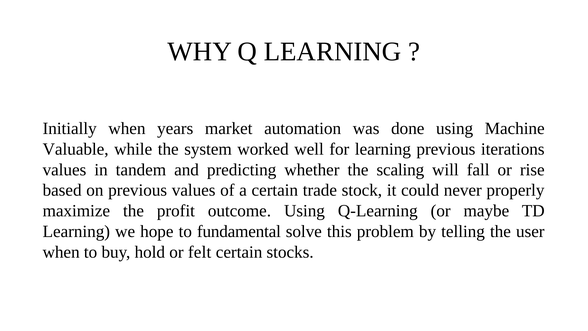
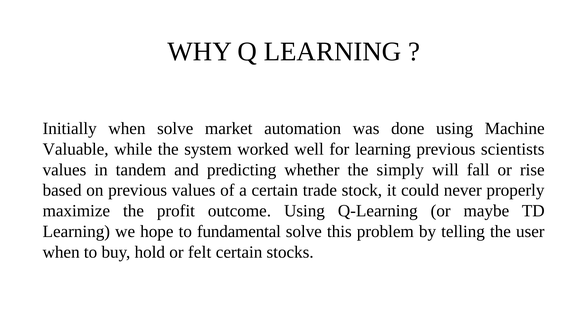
when years: years -> solve (175, 128)
iterations: iterations -> scientists (513, 149)
scaling: scaling -> simply (400, 170)
